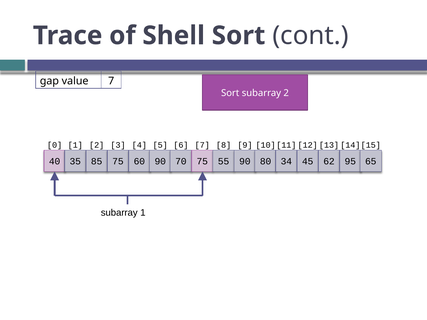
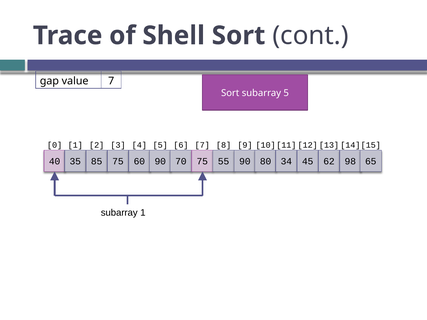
subarray 2: 2 -> 5 (286, 93)
95: 95 -> 98 (350, 162)
